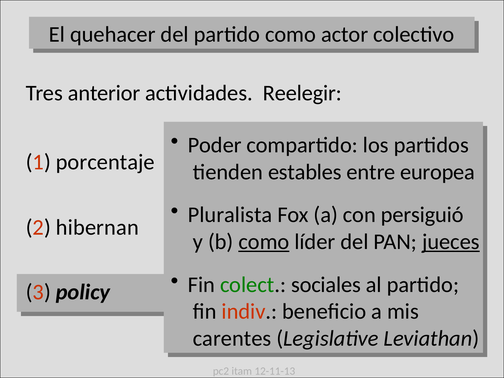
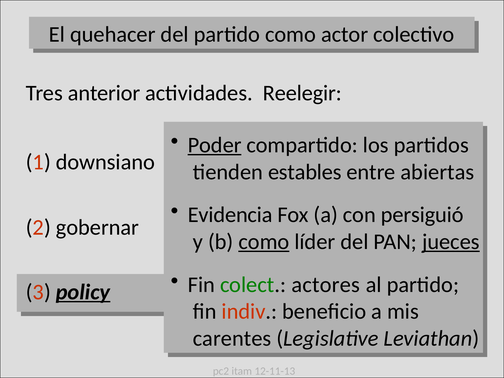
Poder underline: none -> present (215, 145)
porcentaje: porcentaje -> downsiano (105, 162)
europea: europea -> abiertas (437, 172)
Pluralista: Pluralista -> Evidencia (230, 215)
hibernan: hibernan -> gobernar (97, 227)
sociales: sociales -> actores (326, 285)
policy underline: none -> present (83, 292)
